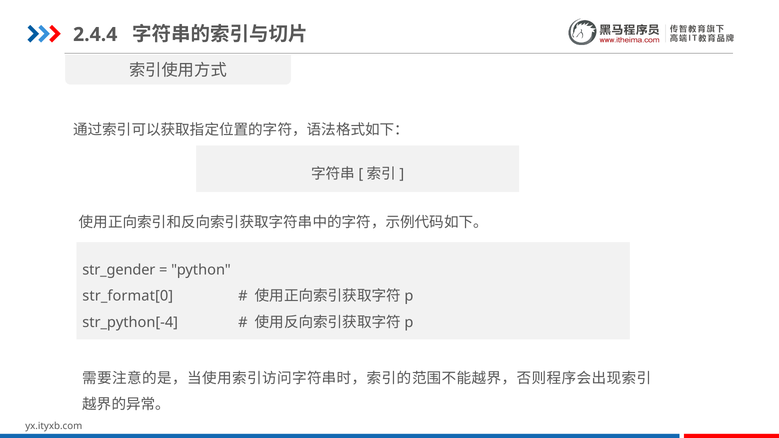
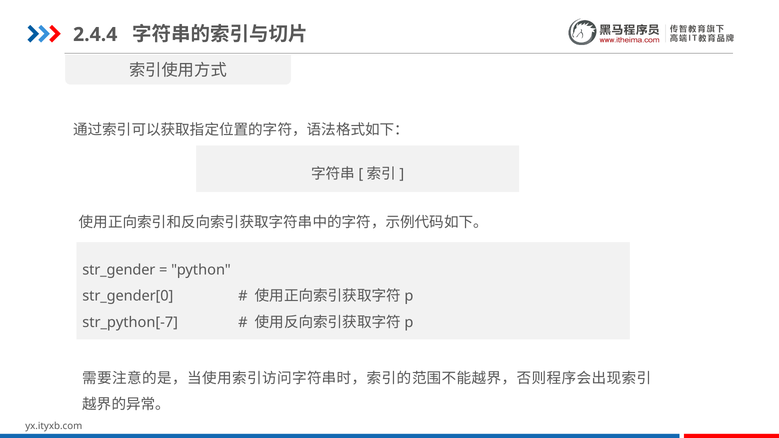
str_format[0: str_format[0 -> str_gender[0 (128, 296)
str_python[-4: str_python[-4 -> str_python[-7 (130, 323)
